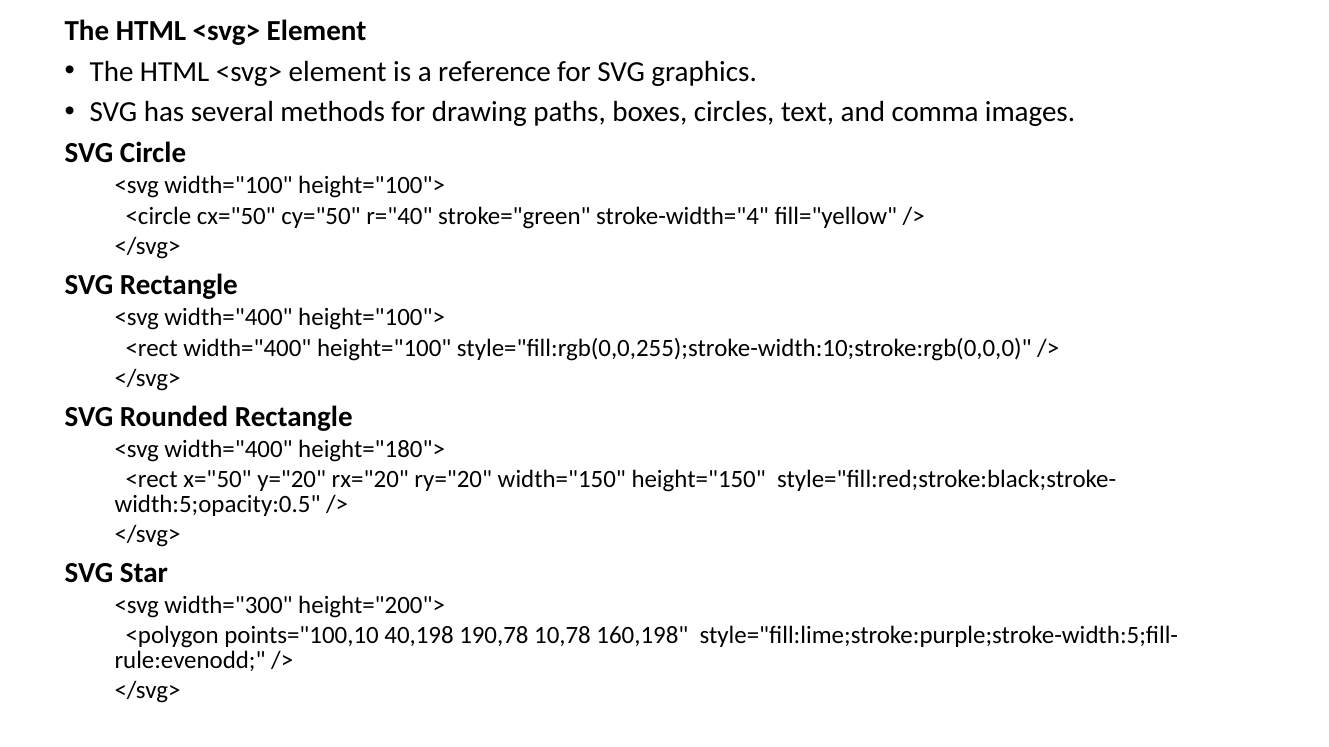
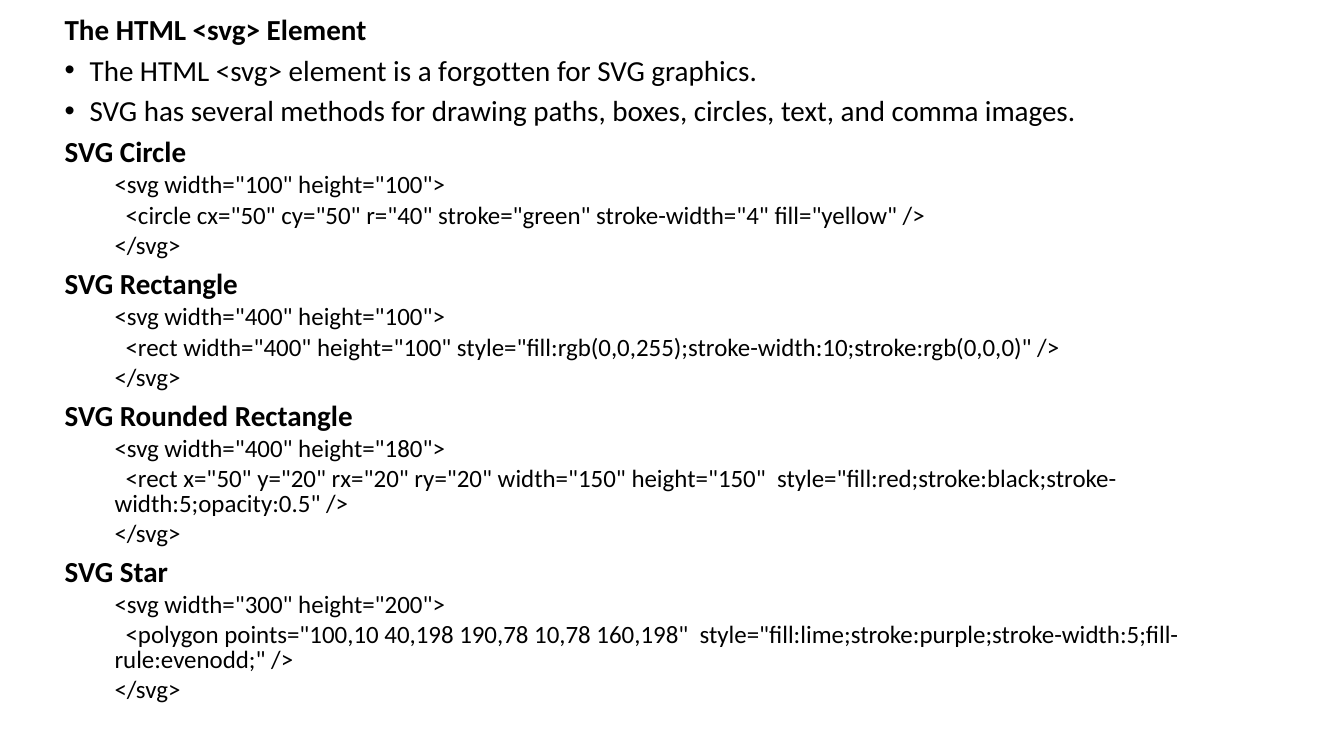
reference: reference -> forgotten (494, 72)
